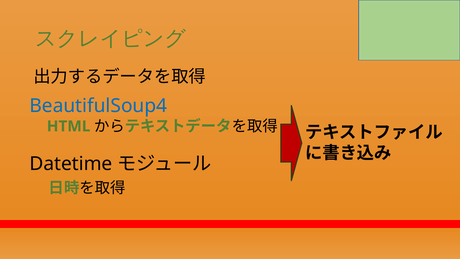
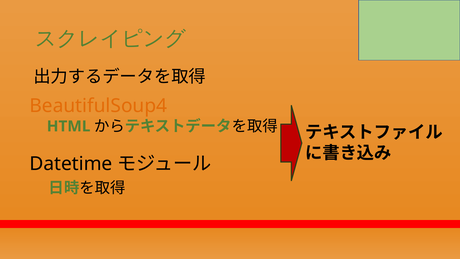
BeautifulSoup4 colour: blue -> orange (98, 106)
